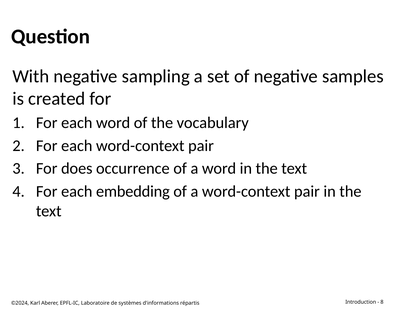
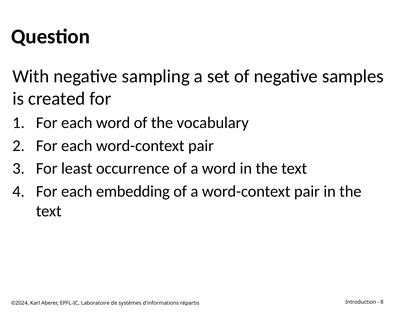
does: does -> least (77, 168)
